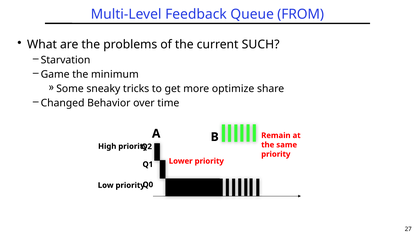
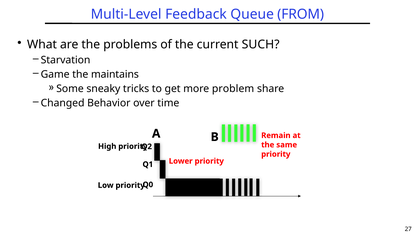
minimum: minimum -> maintains (115, 74)
optimize: optimize -> problem (233, 88)
